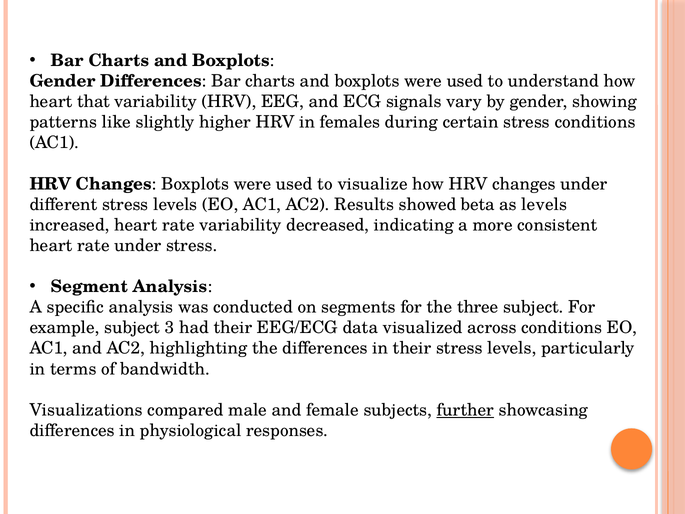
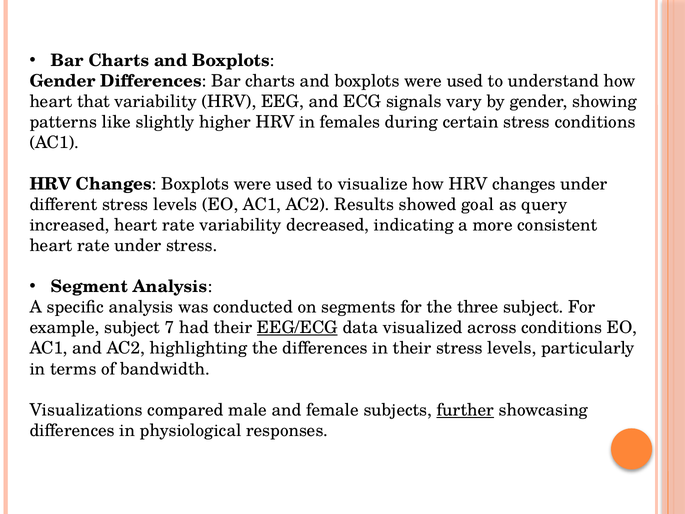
beta: beta -> goal (478, 204)
as levels: levels -> query (544, 204)
3: 3 -> 7 (170, 328)
EEG/ECG underline: none -> present (297, 328)
